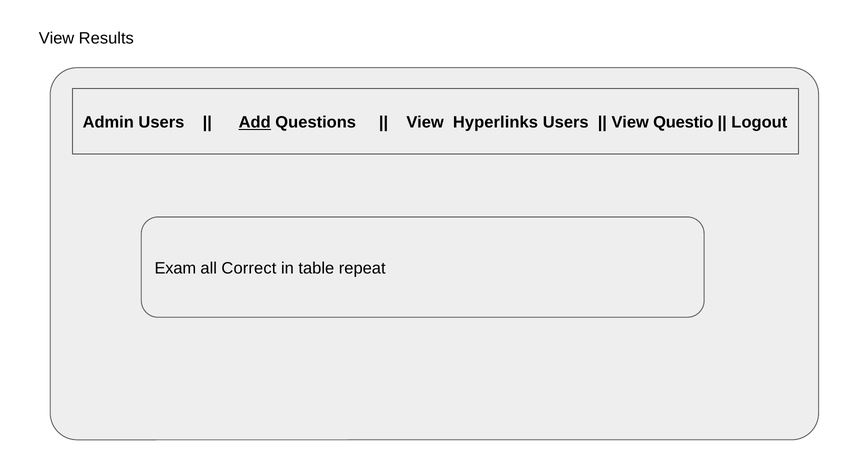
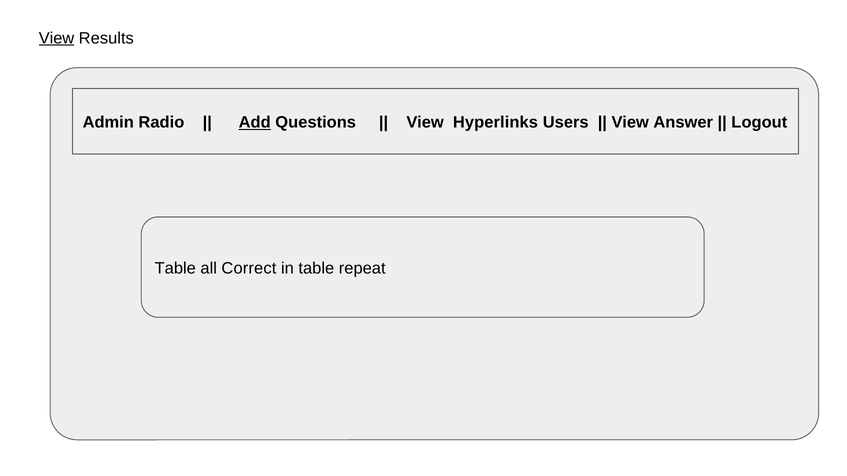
View underline: none -> present (57, 38)
Admin Users: Users -> Radio (161, 123)
Questio: Questio -> Answer (683, 123)
Exam: Exam -> Table (175, 269)
